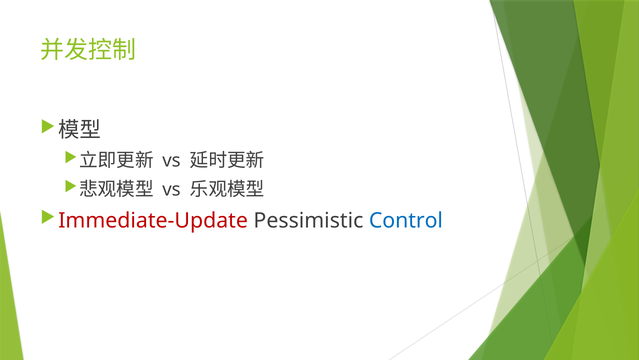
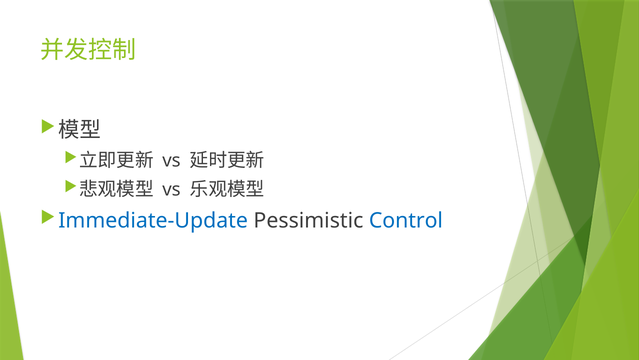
Immediate-Update colour: red -> blue (153, 220)
